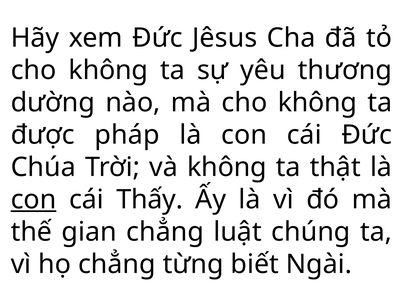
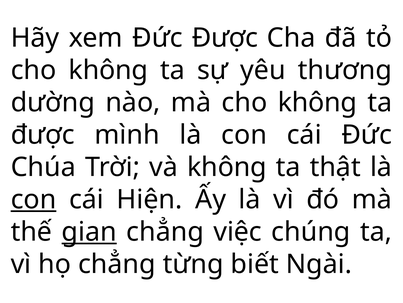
Đức Jêsus: Jêsus -> Được (225, 38)
pháp: pháp -> mình (127, 135)
Thấy: Thấy -> Hiện (149, 199)
gian underline: none -> present (89, 231)
luật: luật -> việc (238, 231)
